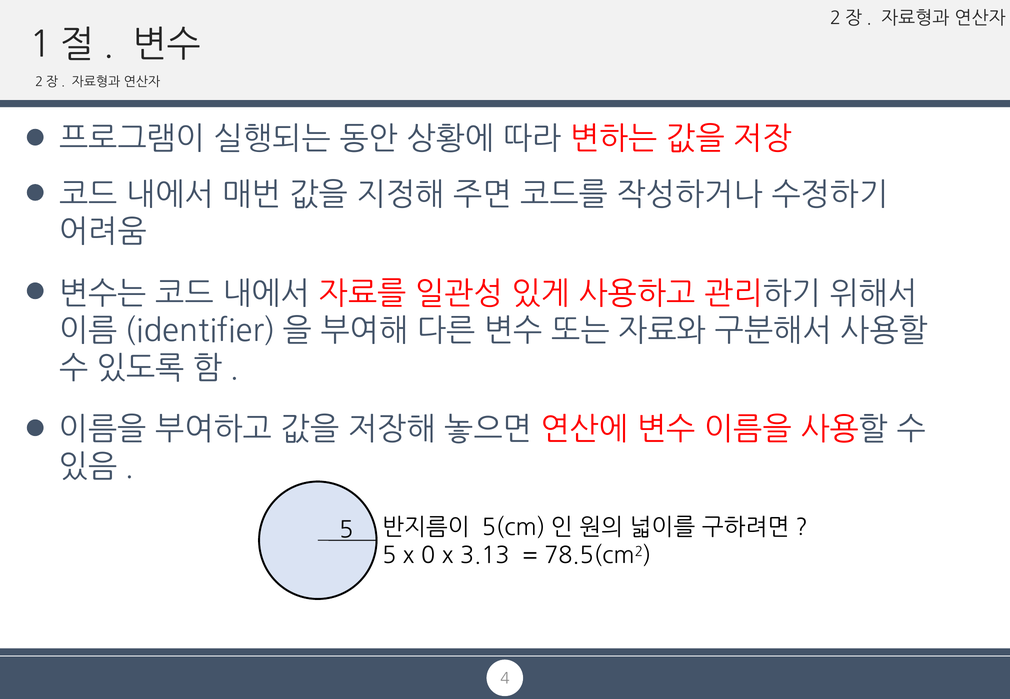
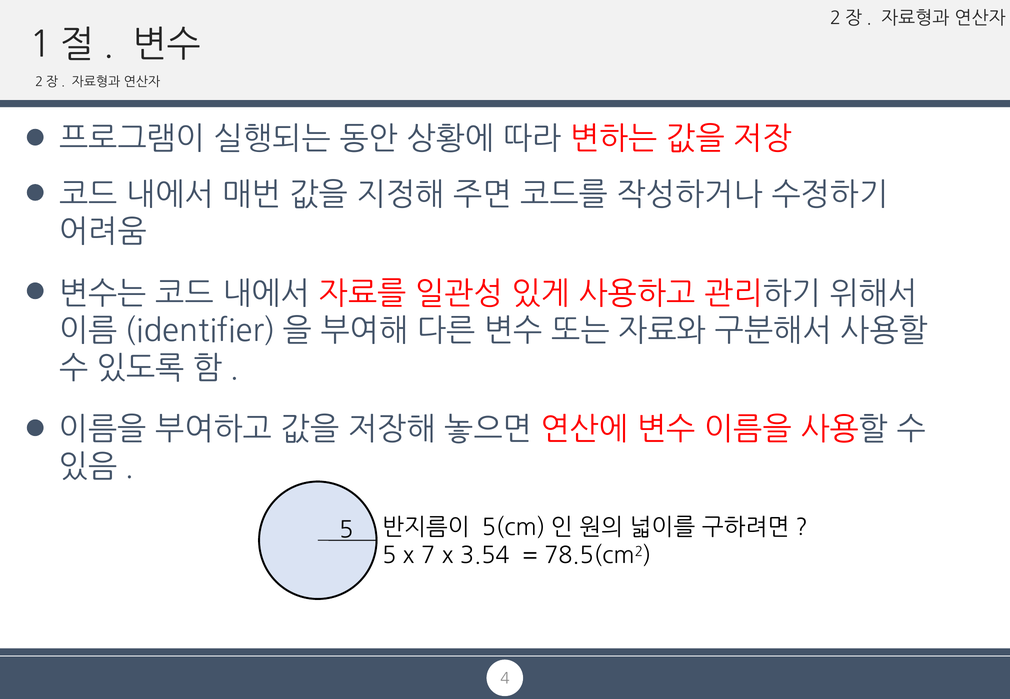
0: 0 -> 7 (428, 556)
3.13: 3.13 -> 3.54 (485, 556)
